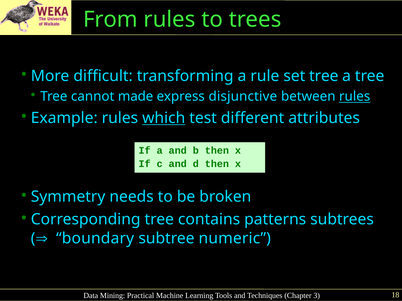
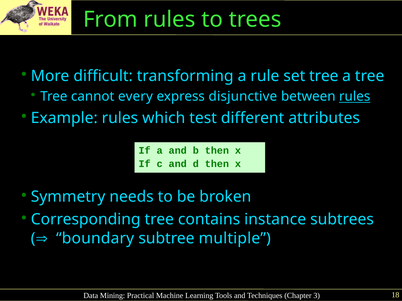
made: made -> every (135, 97)
which underline: present -> none (164, 118)
patterns: patterns -> instance (275, 220)
numeric: numeric -> multiple (235, 239)
